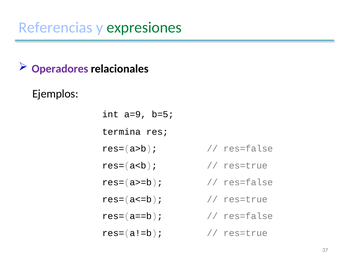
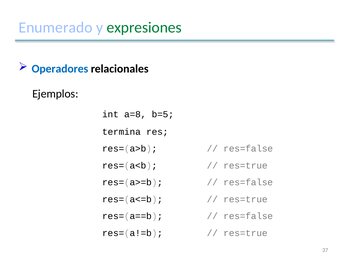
Referencias: Referencias -> Enumerado (56, 28)
Operadores colour: purple -> blue (60, 69)
a=9: a=9 -> a=8 (135, 114)
